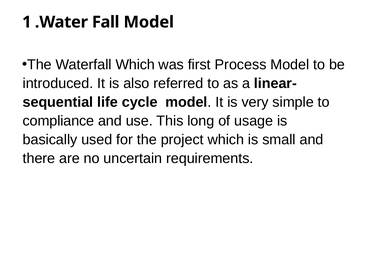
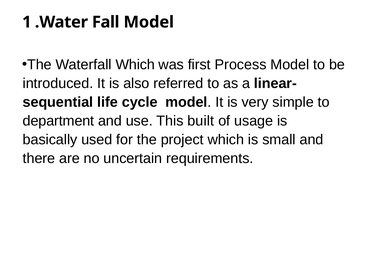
compliance: compliance -> department (58, 121)
long: long -> built (201, 121)
